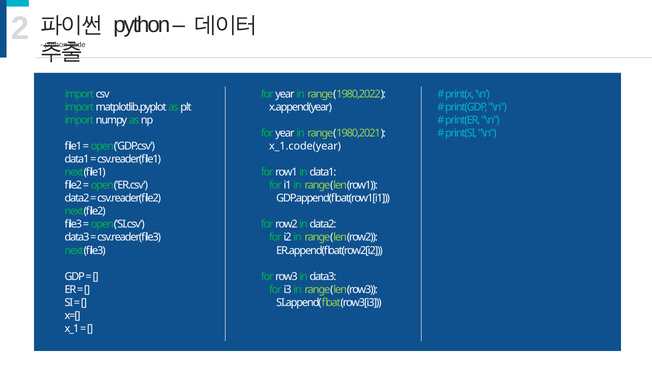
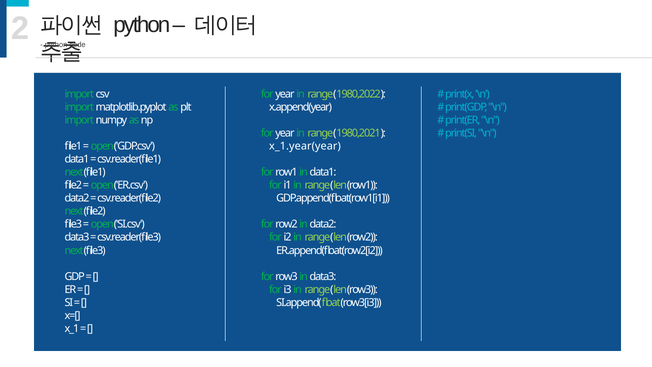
x_1.code(year: x_1.code(year -> x_1.year(year (305, 146)
